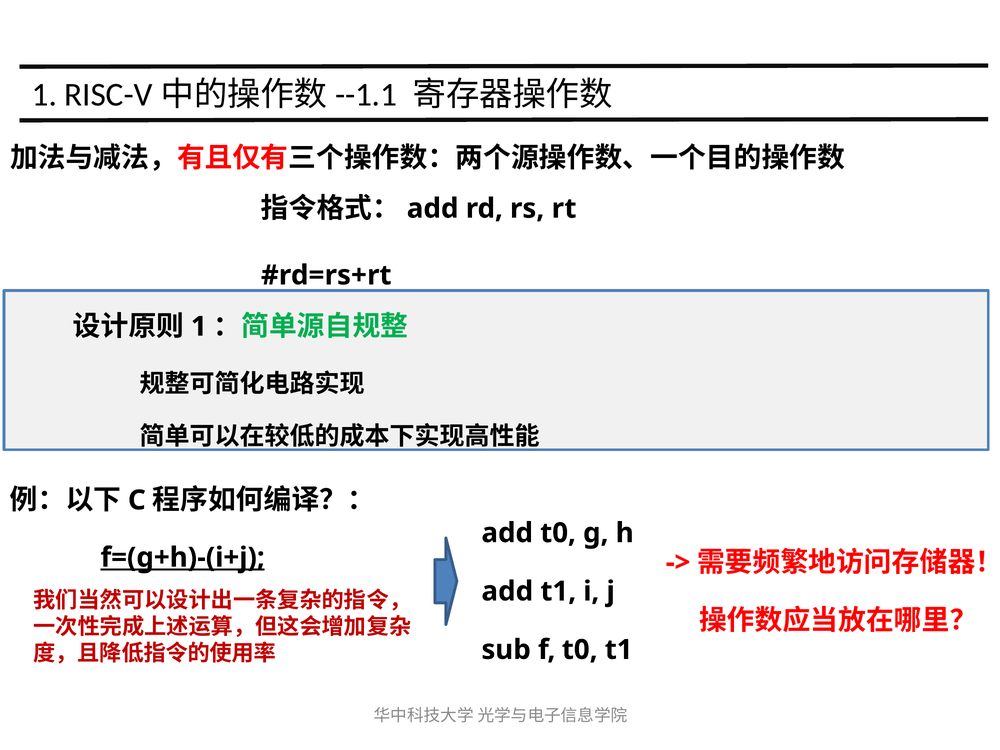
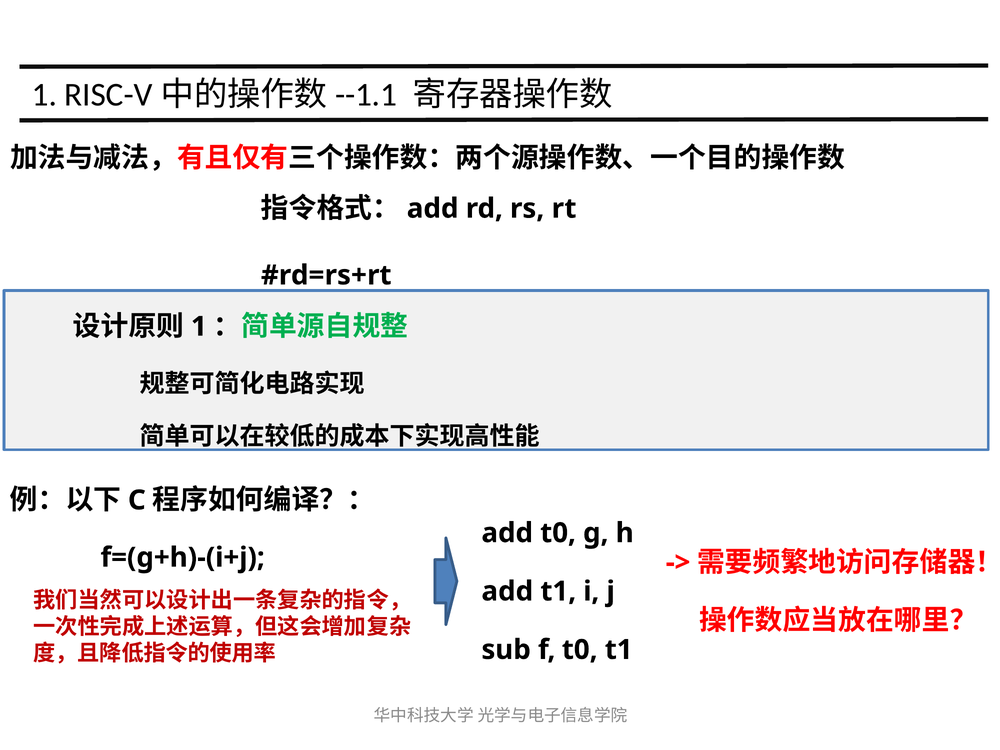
f=(g+h)-(i+j underline: present -> none (183, 557)
